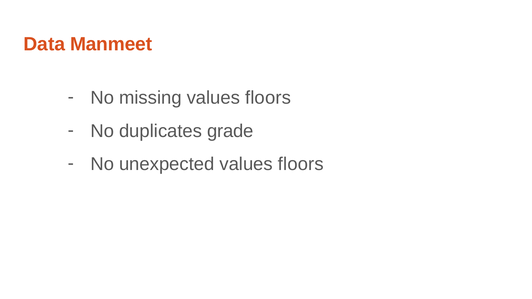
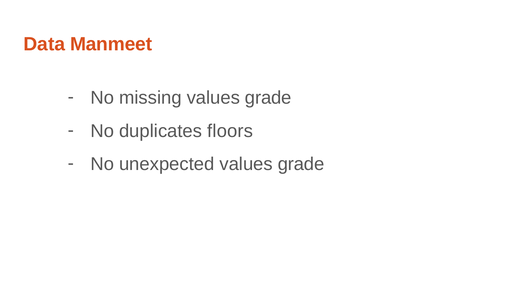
missing values floors: floors -> grade (268, 98)
grade: grade -> floors (230, 131)
unexpected values floors: floors -> grade (301, 164)
